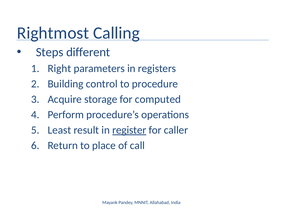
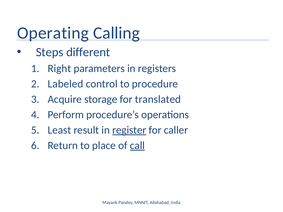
Rightmost: Rightmost -> Operating (53, 33)
Building: Building -> Labeled (66, 84)
computed: computed -> translated (158, 99)
call underline: none -> present (137, 146)
